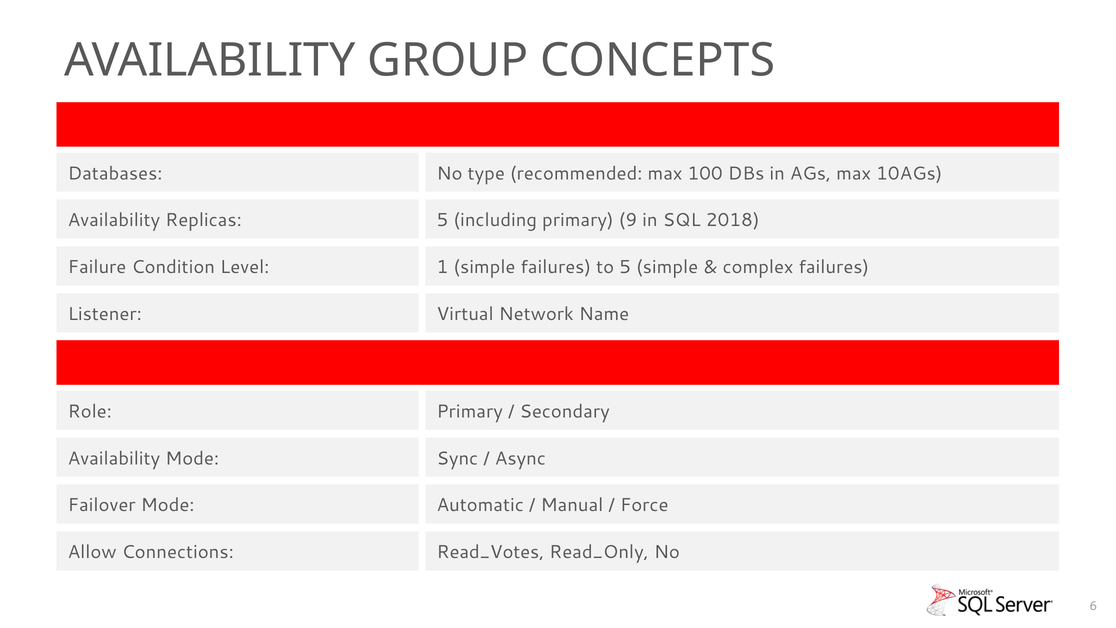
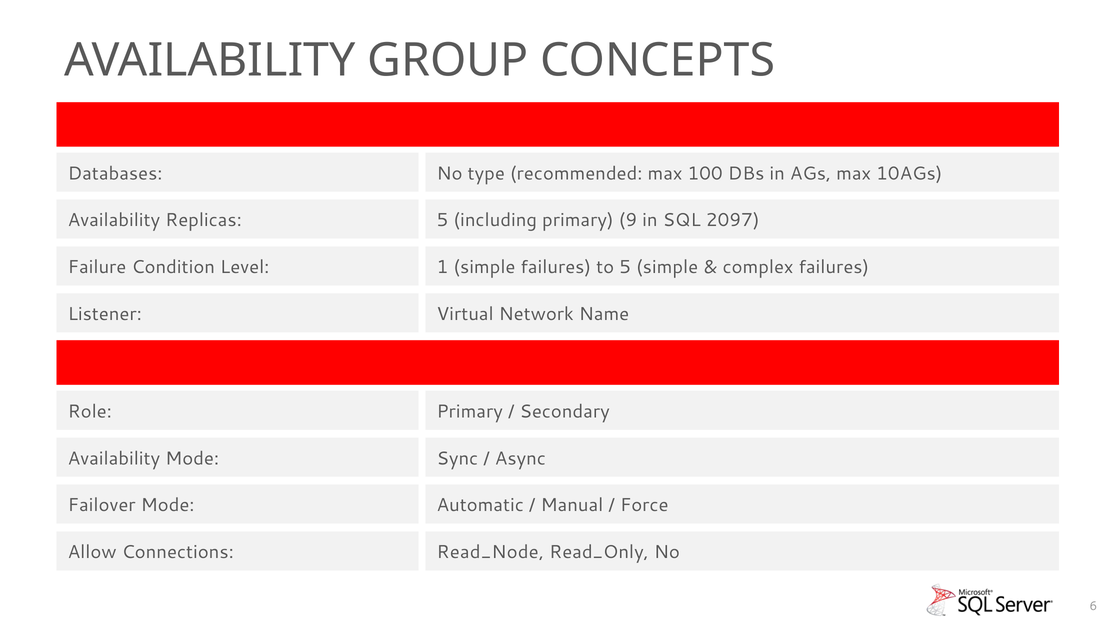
2018: 2018 -> 2097 (733, 220)
Read_Votes: Read_Votes -> Read_Node (490, 552)
